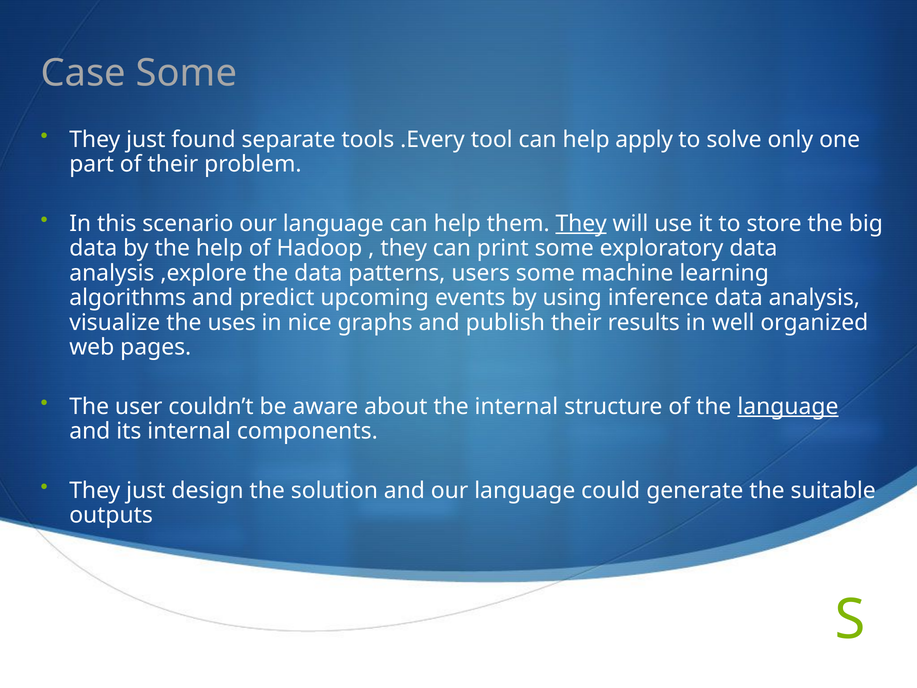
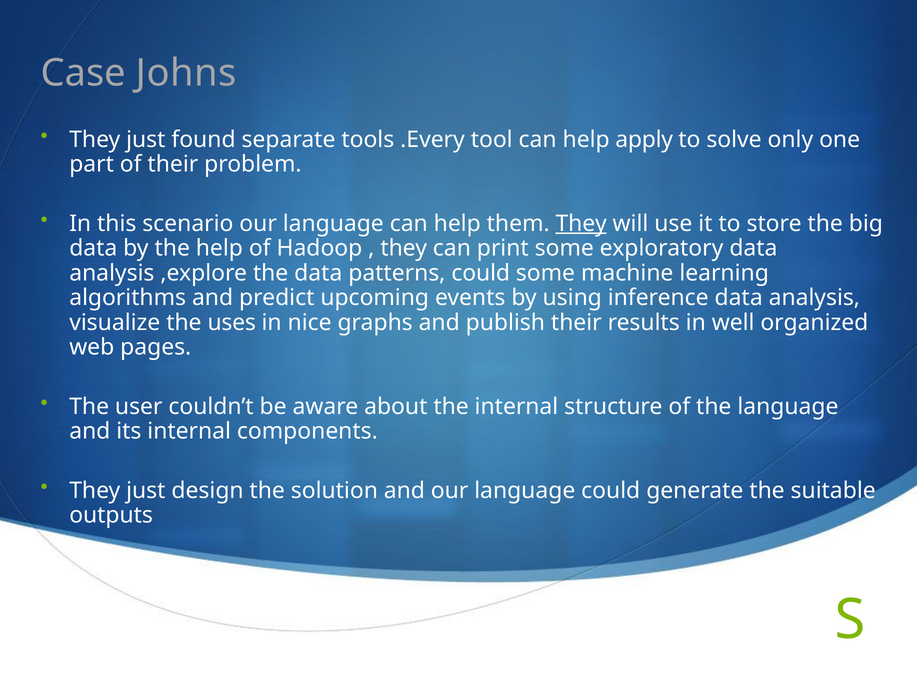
Case Some: Some -> Johns (186, 73)
patterns users: users -> could (481, 273)
language underline: present -> none (788, 406)
